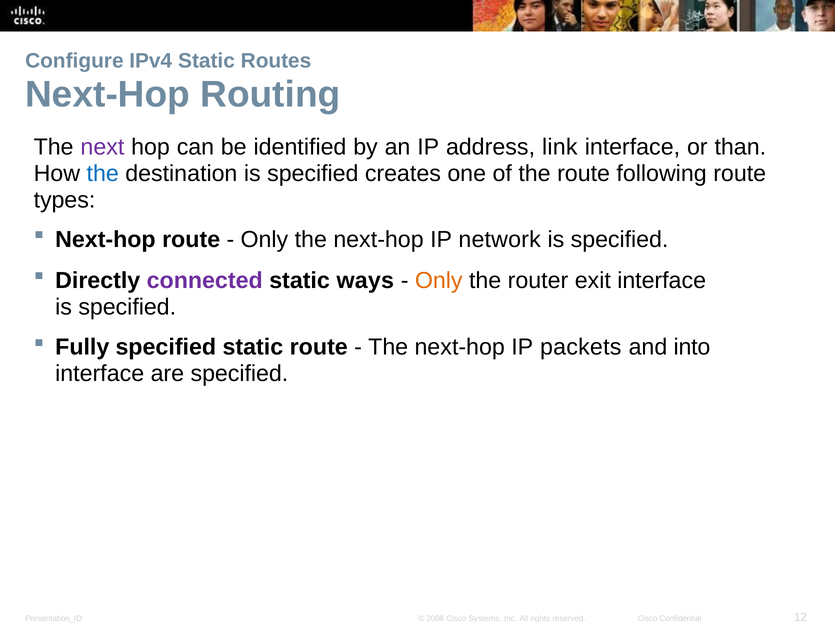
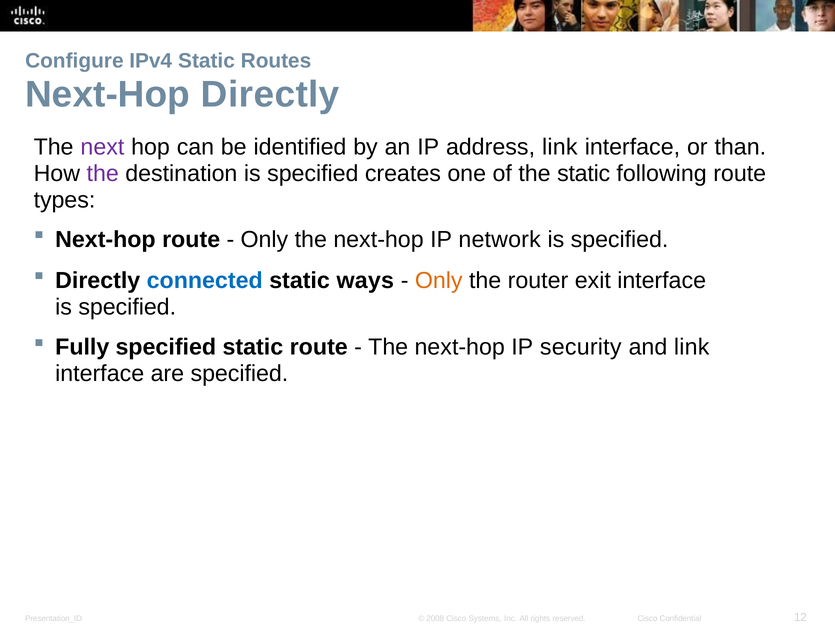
Next-Hop Routing: Routing -> Directly (270, 95)
the colour: blue -> purple (103, 174)
the route: route -> static (584, 174)
connected colour: purple -> blue (205, 281)
packets: packets -> security (581, 347)
and into: into -> link (692, 347)
